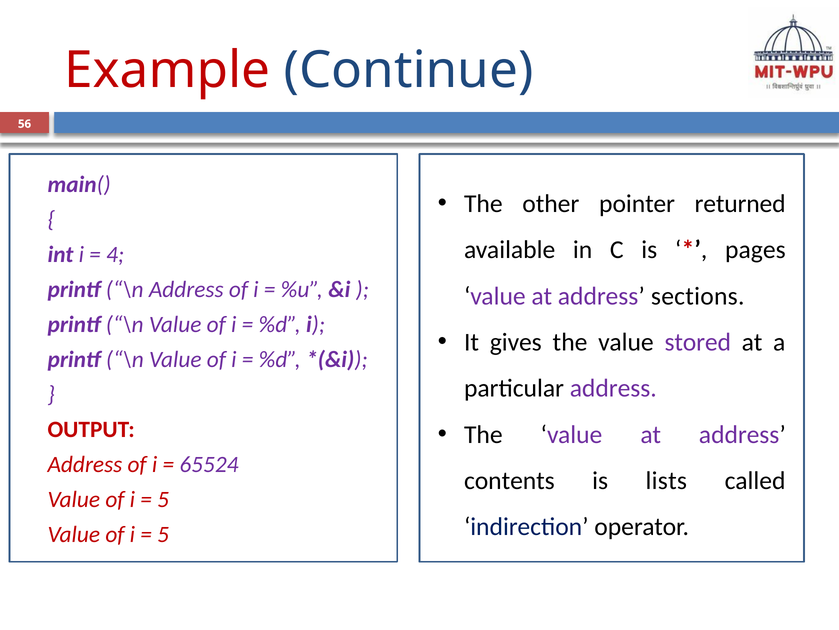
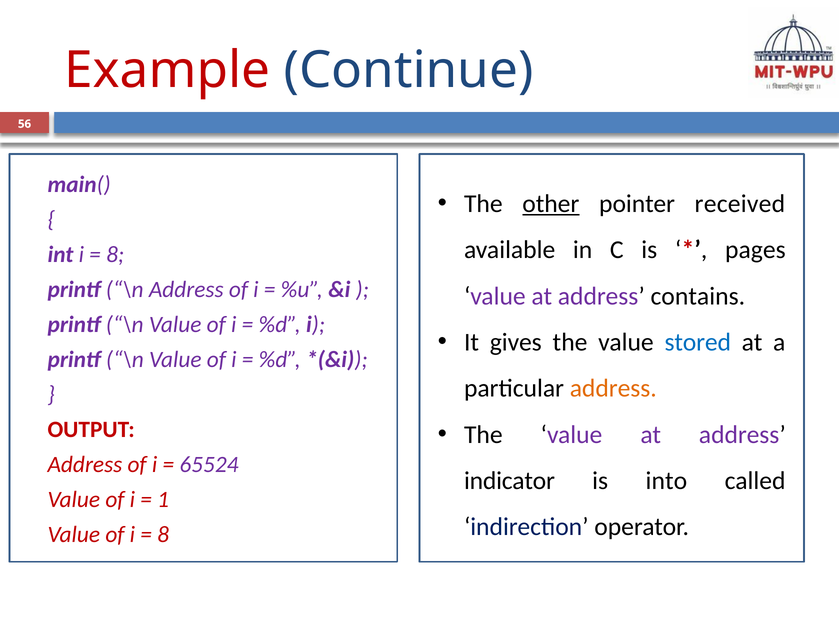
other underline: none -> present (551, 204)
returned: returned -> received (740, 204)
4: 4 -> 8 (115, 254)
sections: sections -> contains (698, 296)
stored colour: purple -> blue (698, 342)
address colour: purple -> orange (613, 388)
contents: contents -> indicator (509, 480)
lists: lists -> into (666, 480)
5: 5 -> 1 (163, 499)
5: 5 -> 8 (163, 534)
